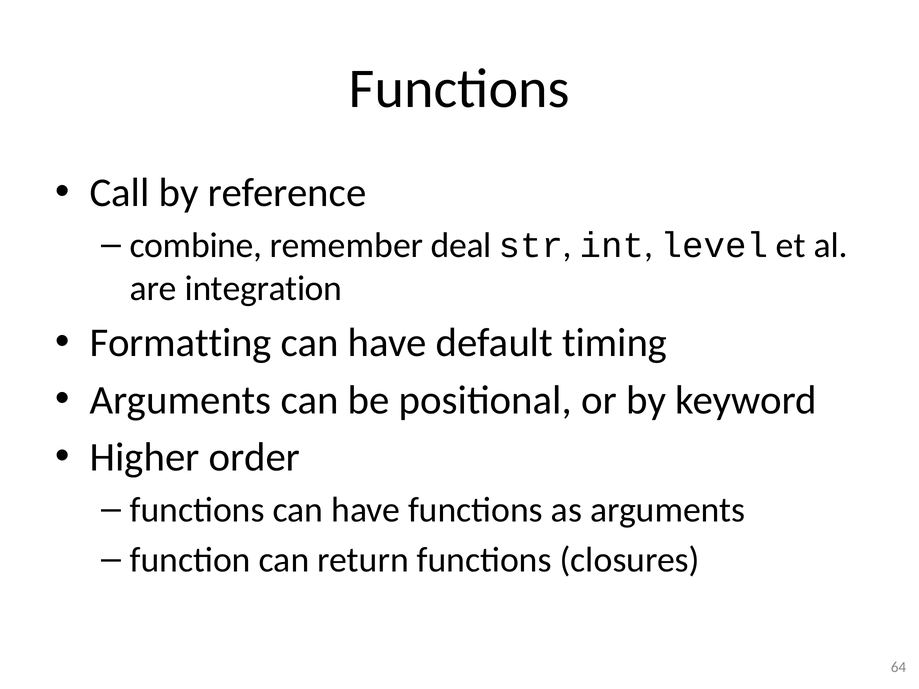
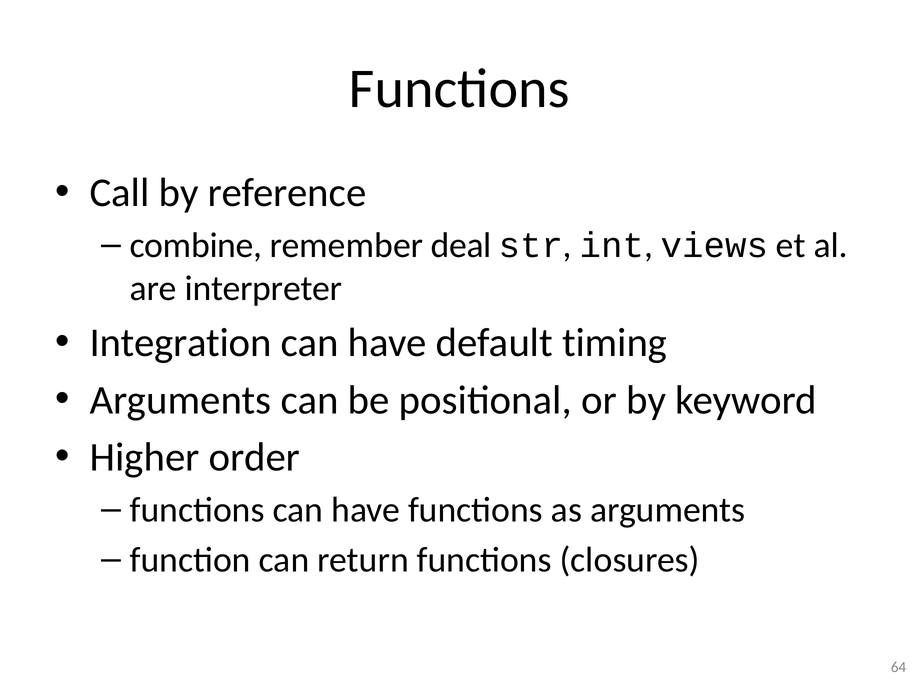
level: level -> views (714, 246)
integration: integration -> interpreter (263, 288)
Formatting: Formatting -> Integration (181, 343)
